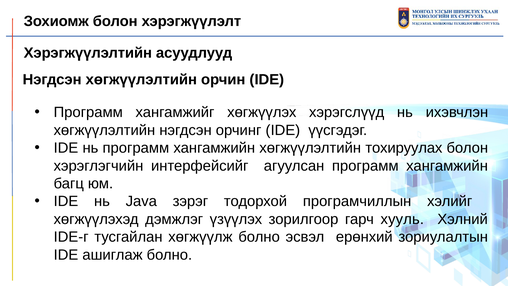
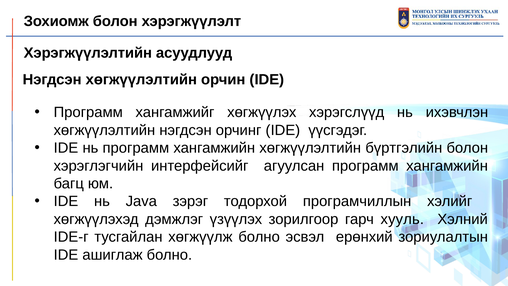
тохируулах: тохируулах -> бүртгэлийн (404, 148)
